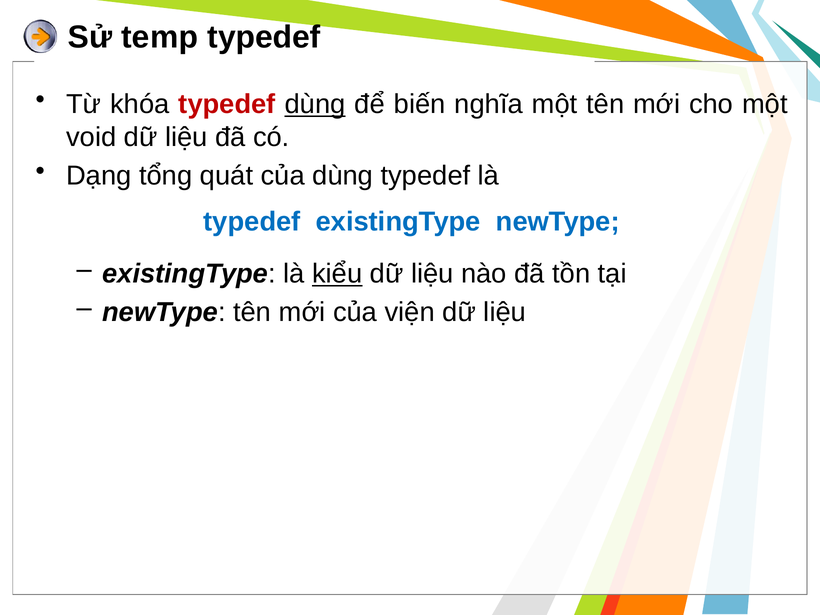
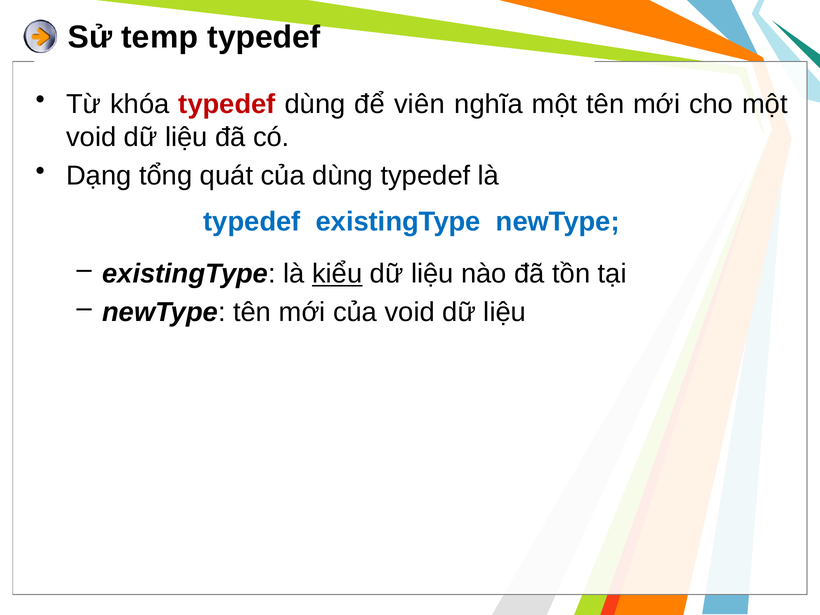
dùng underline: present -> none (315, 104)
biến: biến -> viên (419, 104)
của viện: viện -> void (410, 312)
